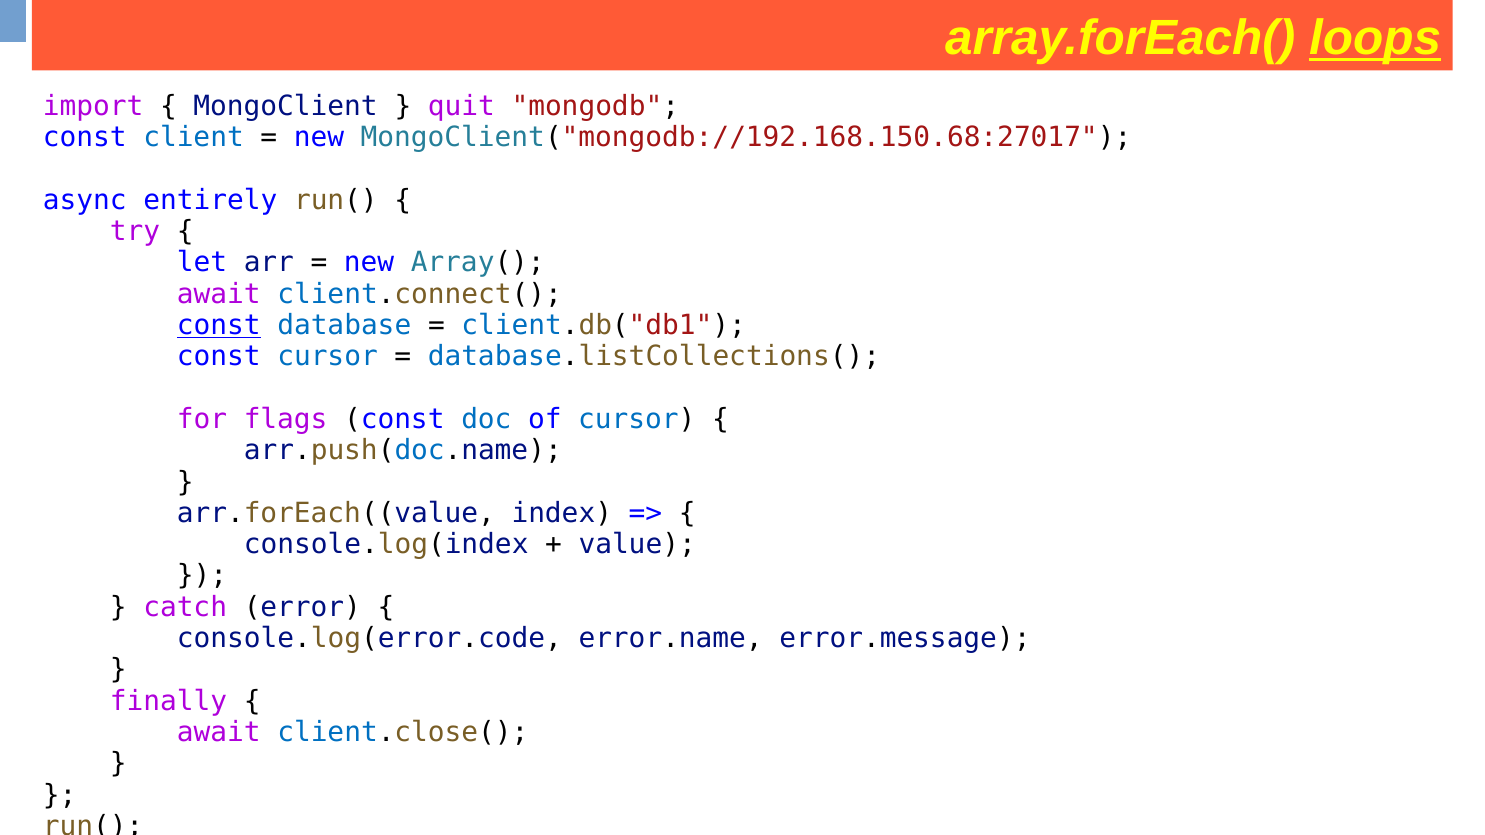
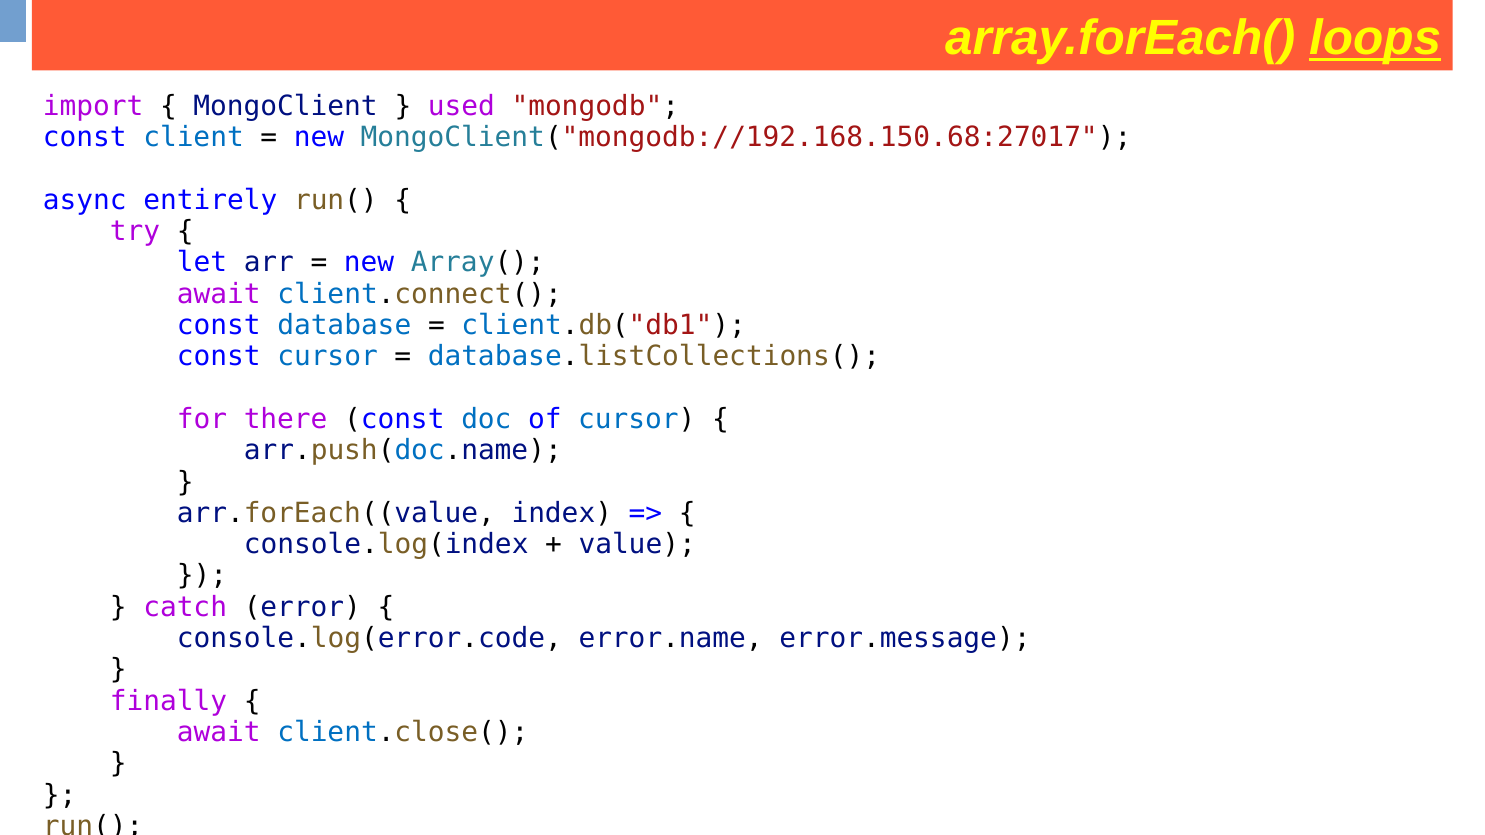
quit: quit -> used (461, 106)
const underline: present -> none (219, 326)
flags: flags -> there (286, 419)
